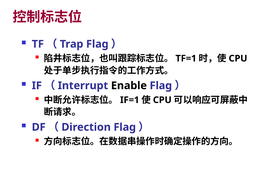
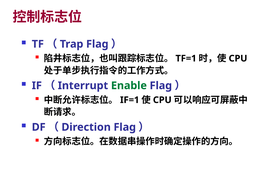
Enable colour: black -> green (129, 86)
